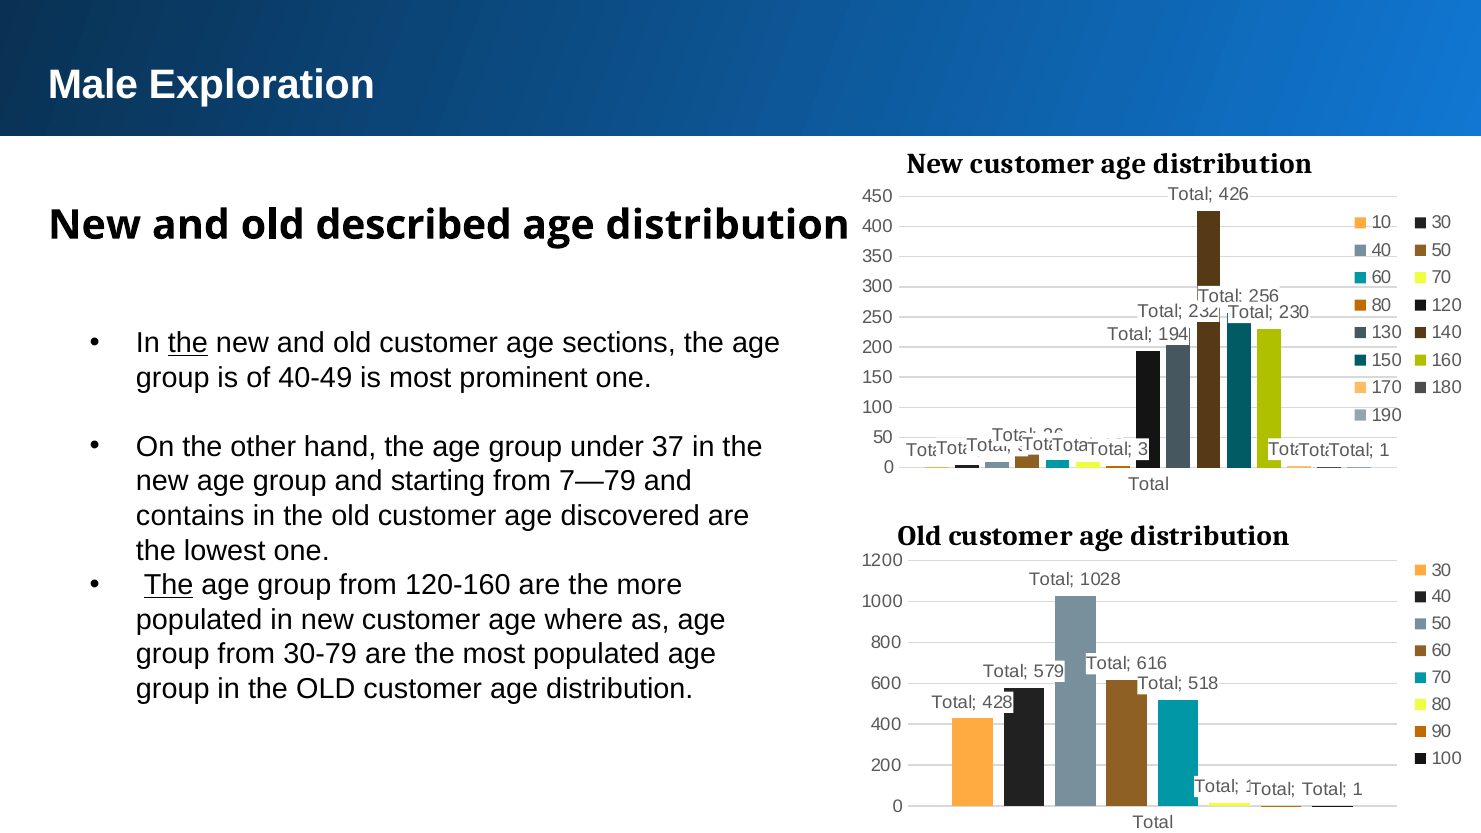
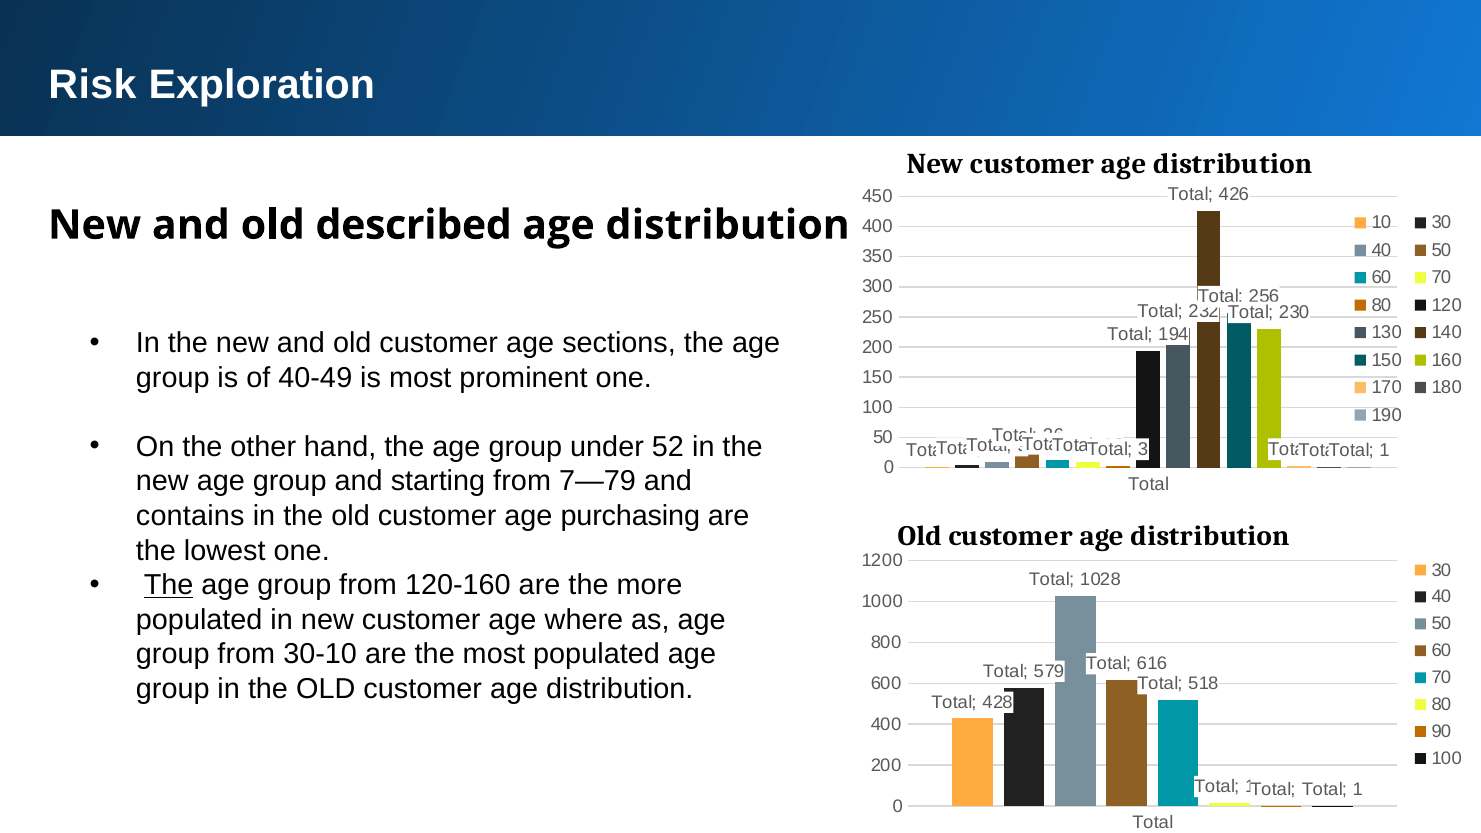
Male: Male -> Risk (92, 85)
the underline: present -> none (188, 343)
37: 37 -> 52 (668, 447)
discovered: discovered -> purchasing (630, 516)
30-79: 30-79 -> 30-10 (320, 654)
